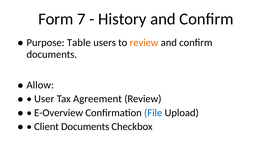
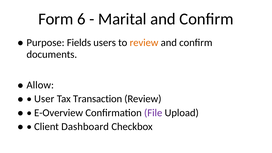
7: 7 -> 6 (81, 19)
History: History -> Marital (122, 19)
Table: Table -> Fields (79, 43)
Agreement: Agreement -> Transaction (98, 99)
File colour: blue -> purple (153, 113)
Client Documents: Documents -> Dashboard (85, 127)
